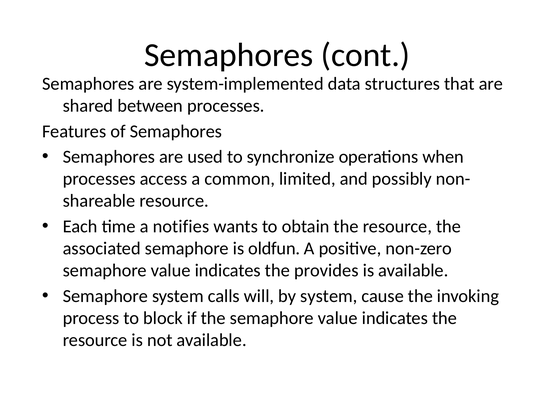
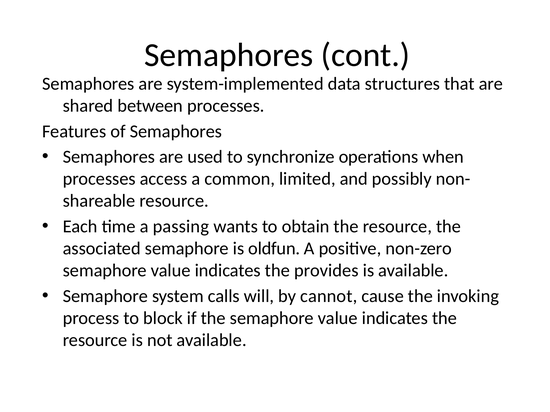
notifies: notifies -> passing (181, 227)
by system: system -> cannot (329, 296)
